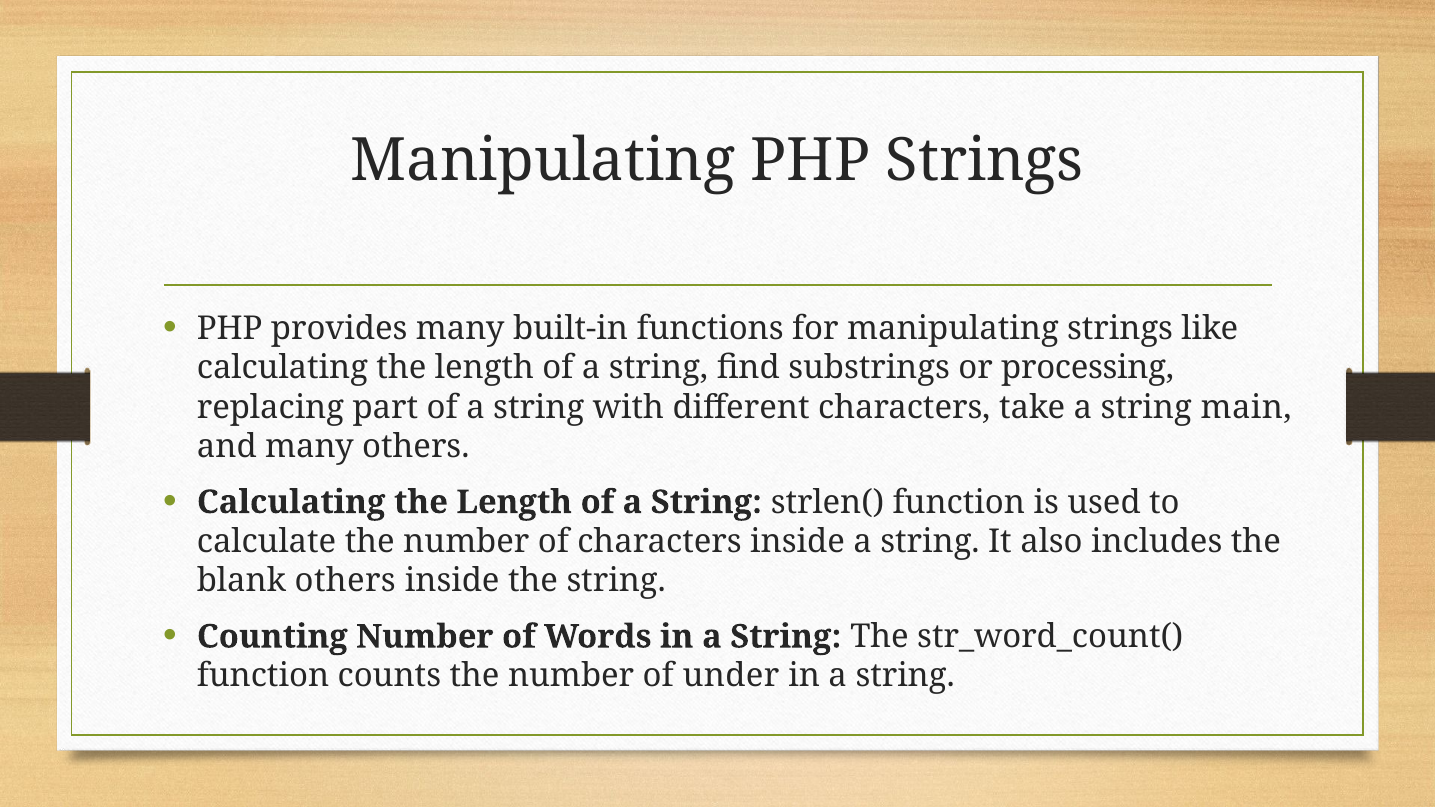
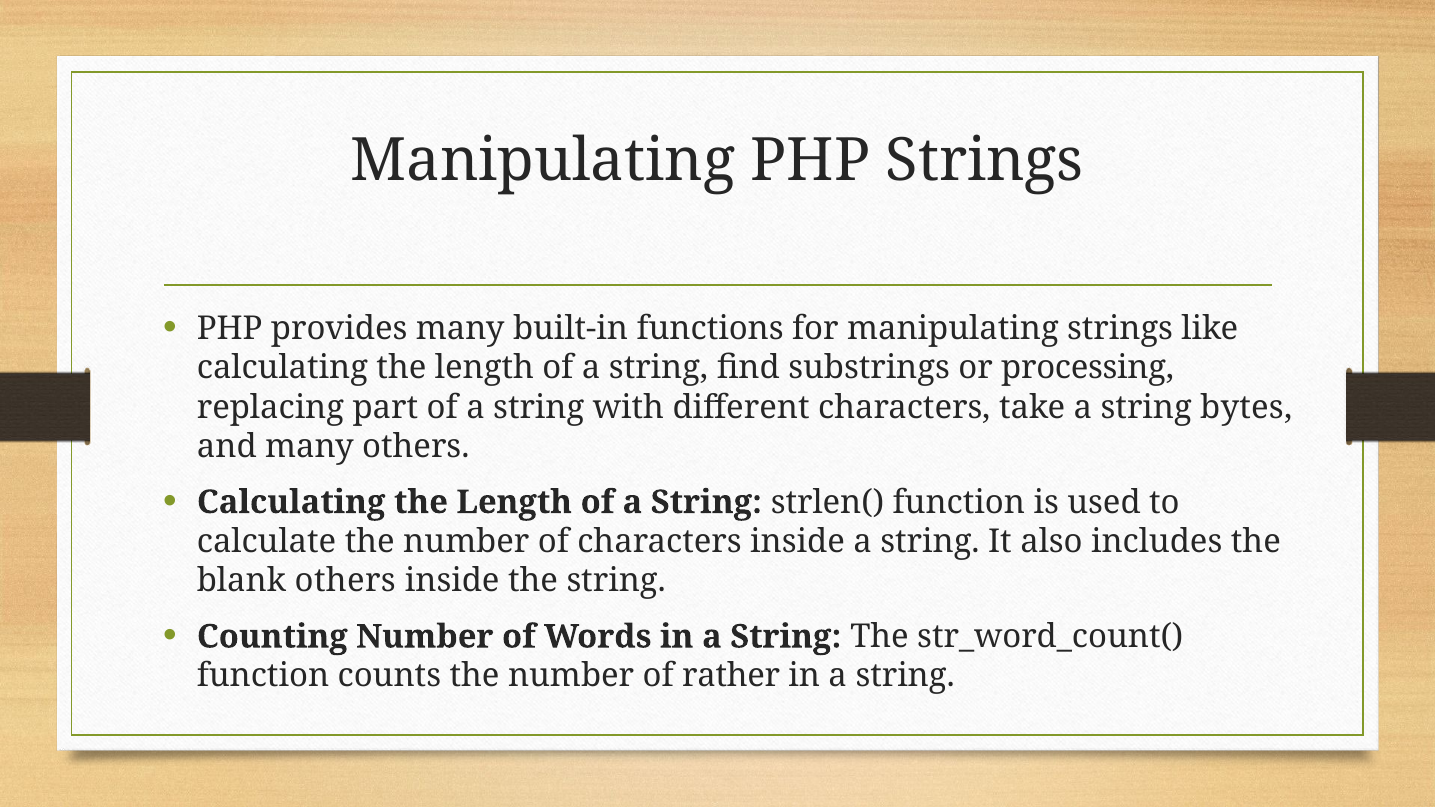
main: main -> bytes (1246, 407)
under: under -> rather (731, 676)
